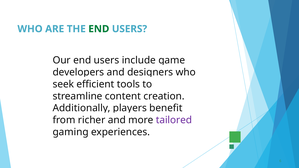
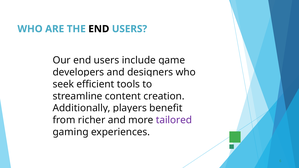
END colour: green -> black (99, 29)
